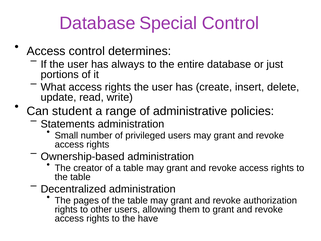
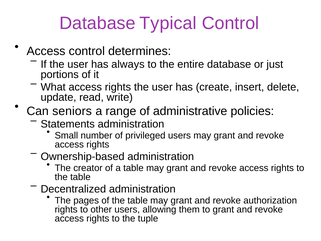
Special: Special -> Typical (168, 23)
student: student -> seniors (72, 111)
have: have -> tuple (148, 218)
